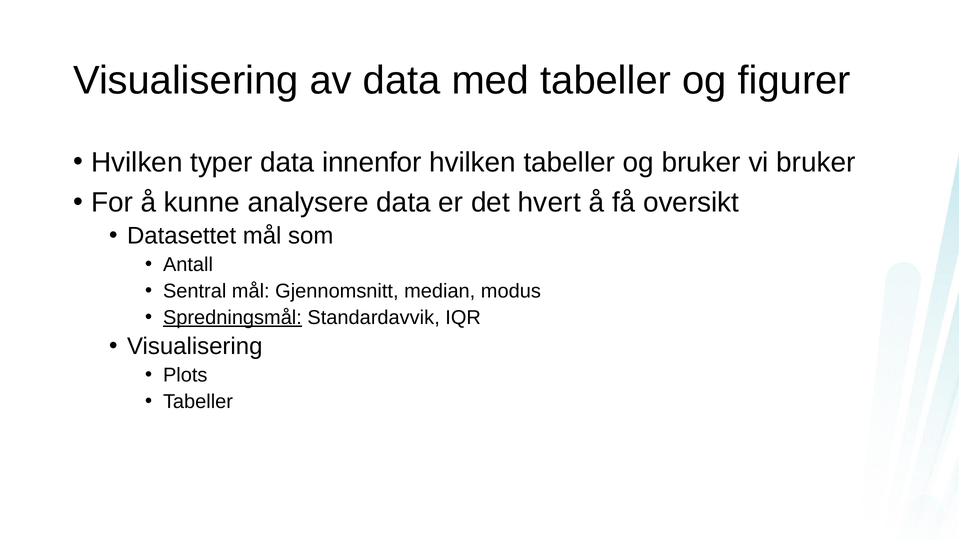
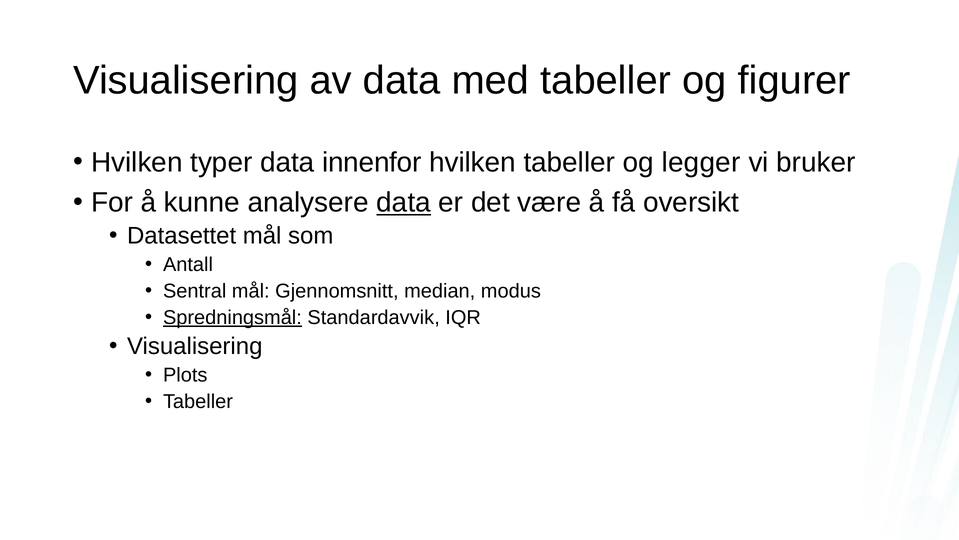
og bruker: bruker -> legger (701, 162)
data underline: none -> present (404, 202)
hvert: hvert -> være (549, 202)
